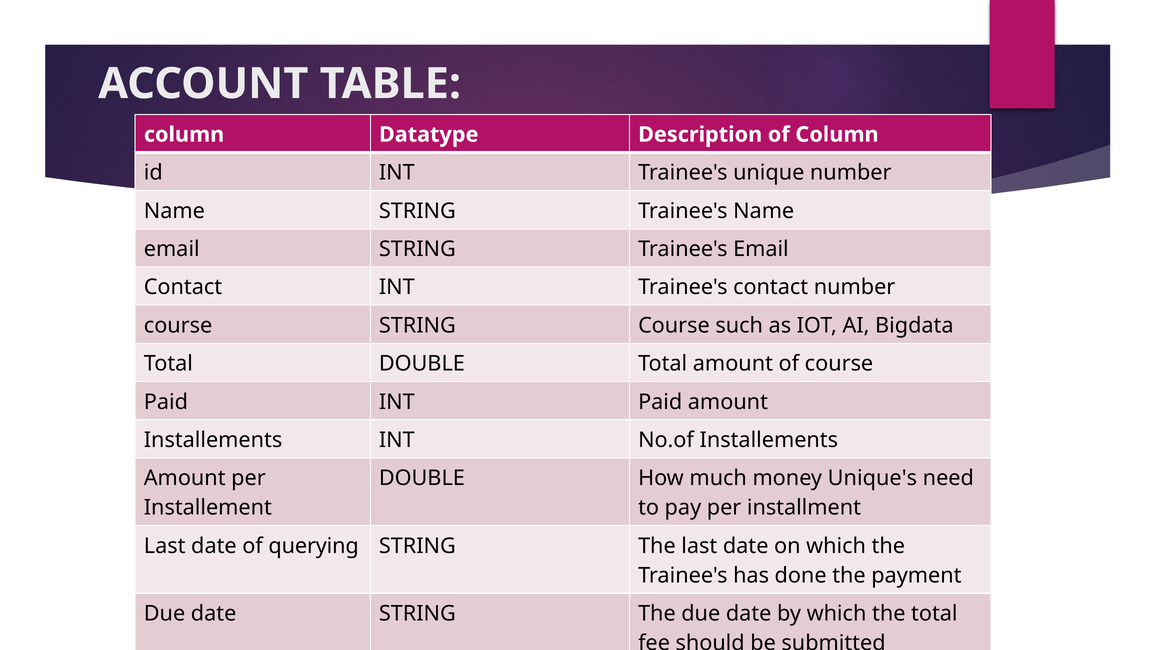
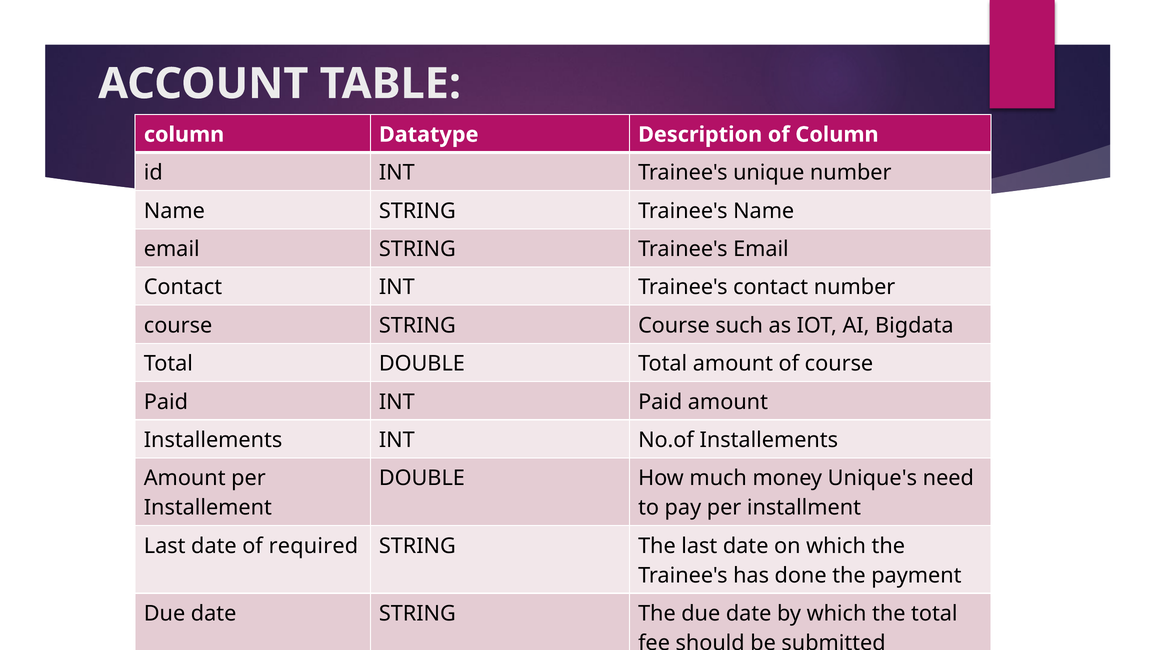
querying: querying -> required (313, 546)
